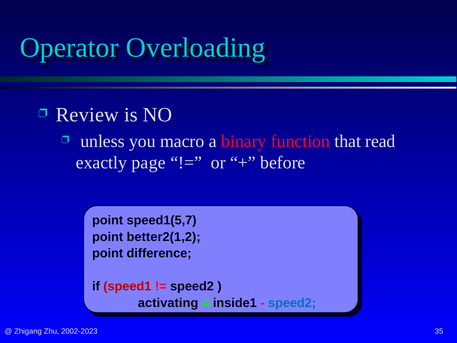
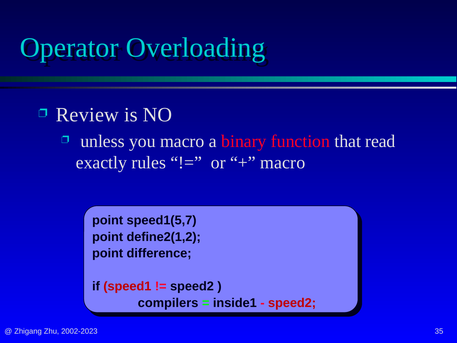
page: page -> rules (149, 162)
before: before -> macro (283, 162)
better2(1,2: better2(1,2 -> define2(1,2 (164, 237)
activating: activating -> compilers (168, 303)
speed2 colour: blue -> red (292, 303)
